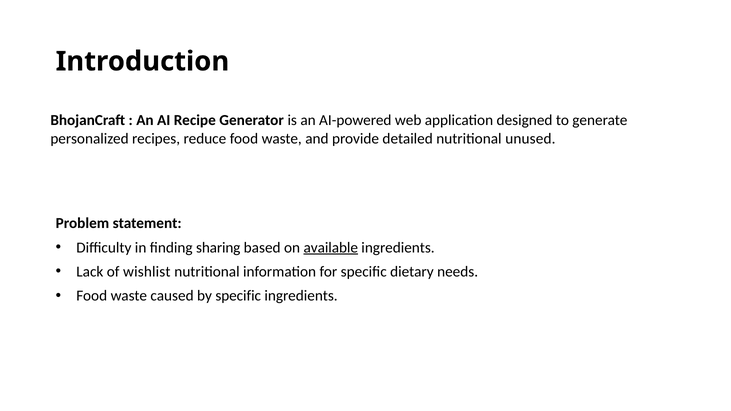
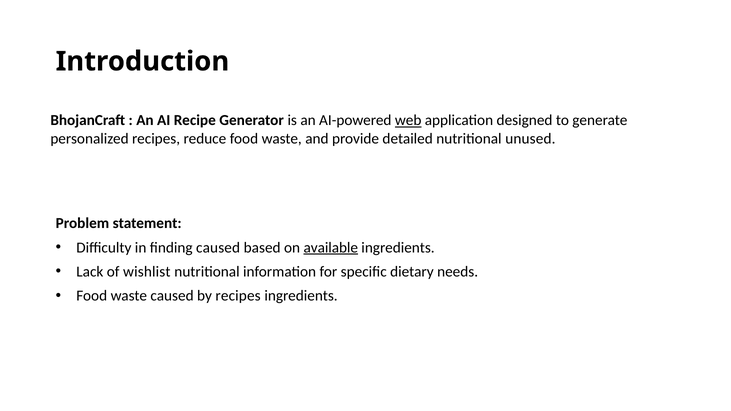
web underline: none -> present (408, 120)
finding sharing: sharing -> caused (218, 248)
by specific: specific -> recipes (238, 296)
